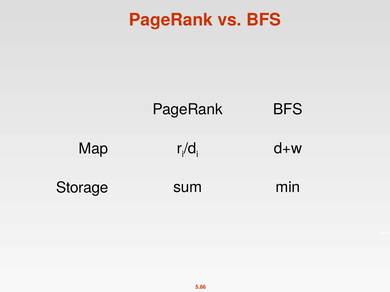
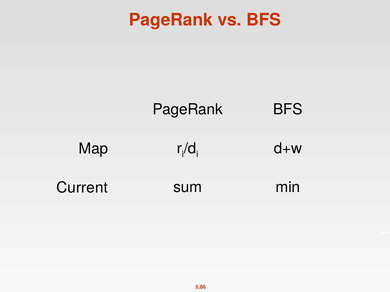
Storage: Storage -> Current (82, 188)
